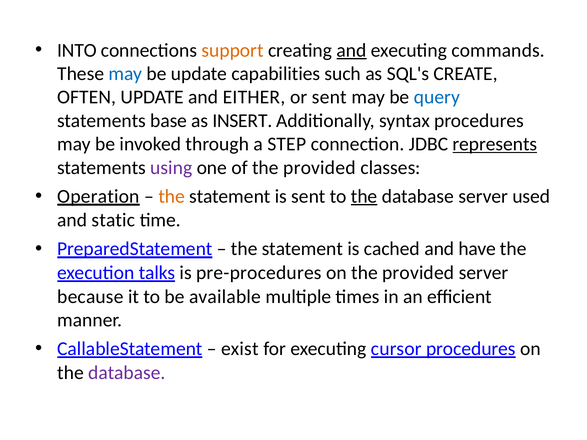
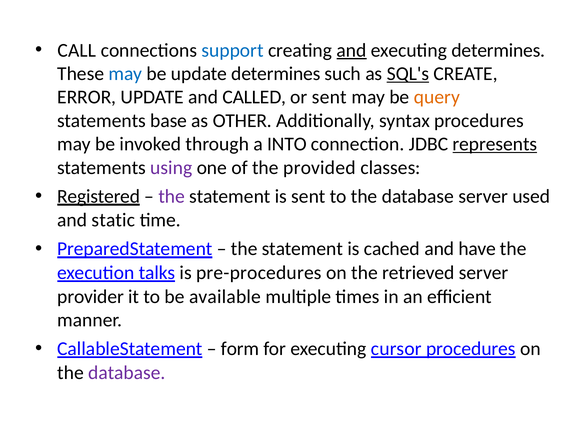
INTO: INTO -> CALL (77, 50)
support colour: orange -> blue (233, 50)
executing commands: commands -> determines (498, 50)
update capabilities: capabilities -> determines (276, 74)
SQL's underline: none -> present (408, 74)
OFTEN: OFTEN -> ERROR (87, 97)
EITHER: EITHER -> CALLED (254, 97)
query colour: blue -> orange (437, 97)
INSERT: INSERT -> OTHER (242, 121)
STEP: STEP -> INTO (287, 144)
Operation: Operation -> Registered (99, 196)
the colour: orange -> purple (172, 196)
the underline: present -> none (364, 196)
on the provided: provided -> retrieved (418, 273)
because: because -> provider (91, 297)
exist: exist -> form (240, 349)
